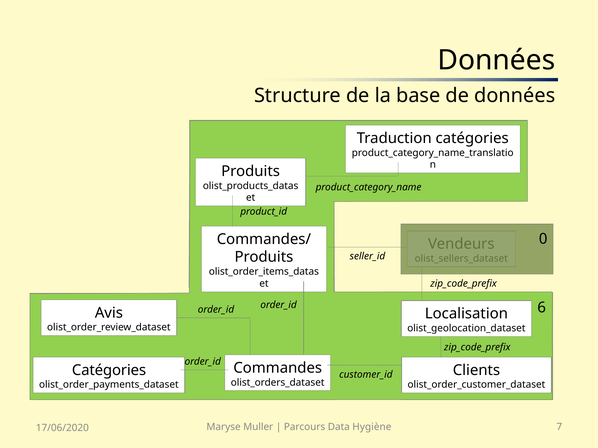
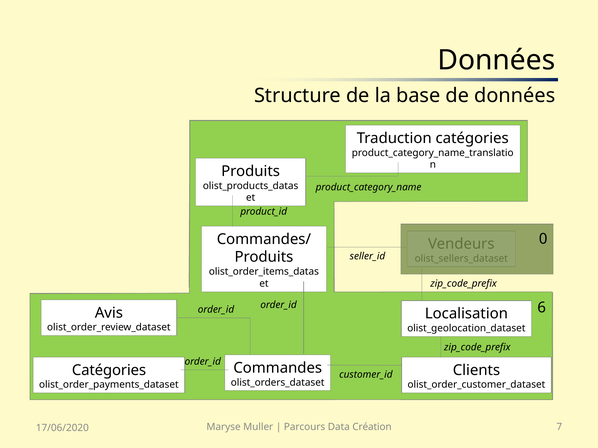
Hygiène: Hygiène -> Création (372, 428)
